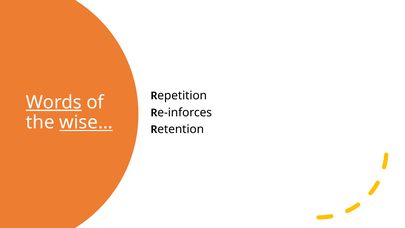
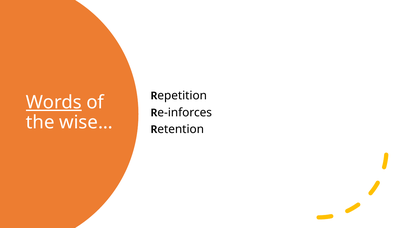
wise… underline: present -> none (86, 122)
